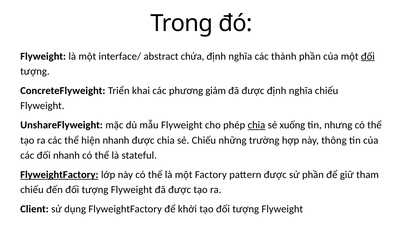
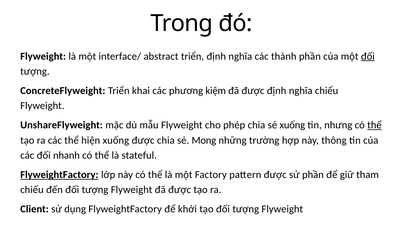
abstract chứa: chứa -> triển (193, 56)
giảm: giảm -> kiệm (216, 91)
chia underline: present -> none (256, 125)
thể underline: none -> present (374, 125)
hiện nhanh: nhanh -> xuống (116, 140)
sẻ Chiếu: Chiếu -> Mong (204, 140)
